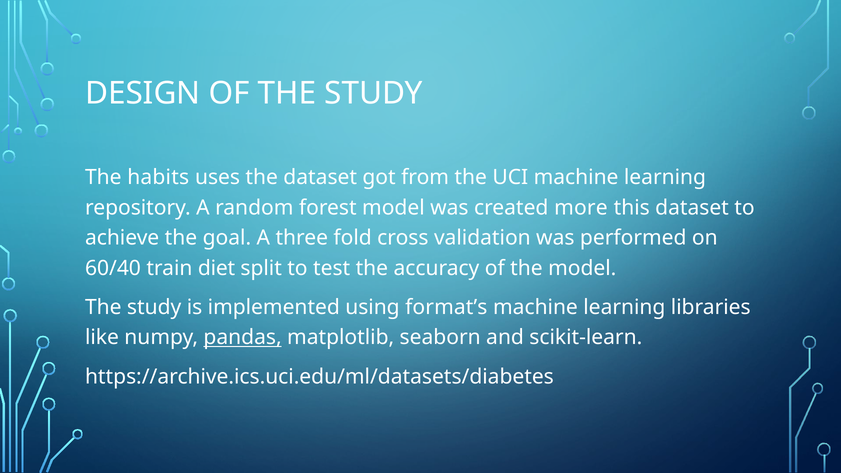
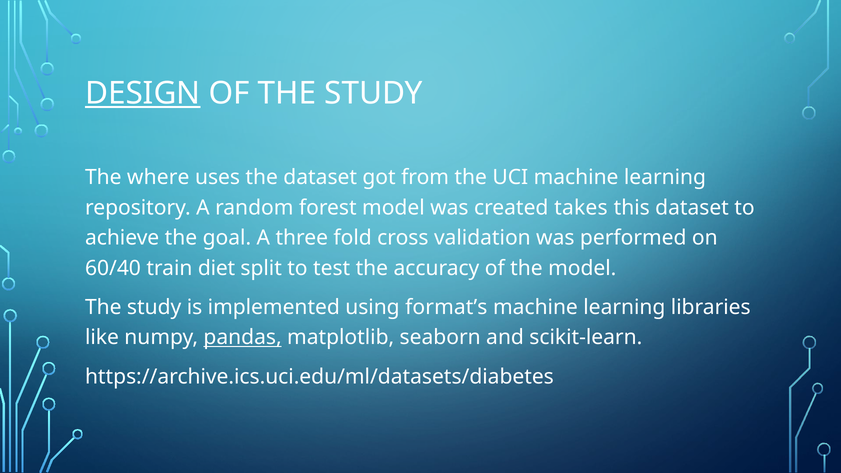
DESIGN underline: none -> present (143, 93)
habits: habits -> where (158, 177)
more: more -> takes (581, 208)
